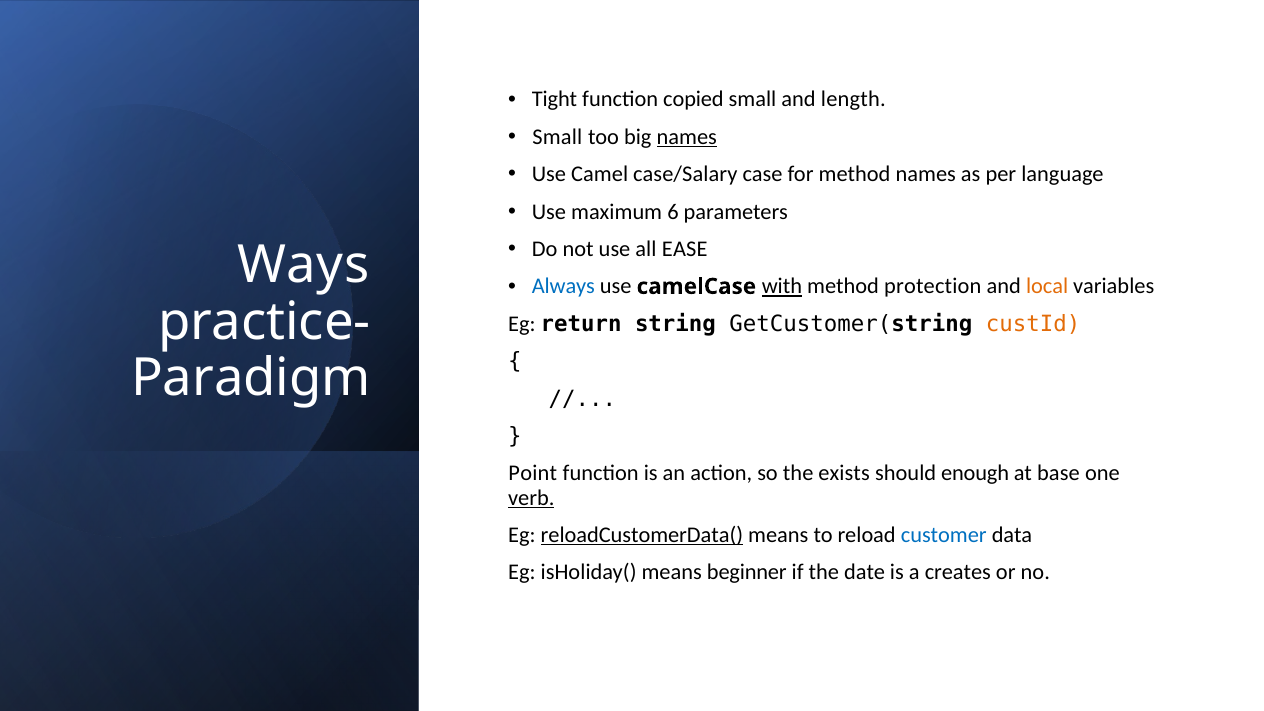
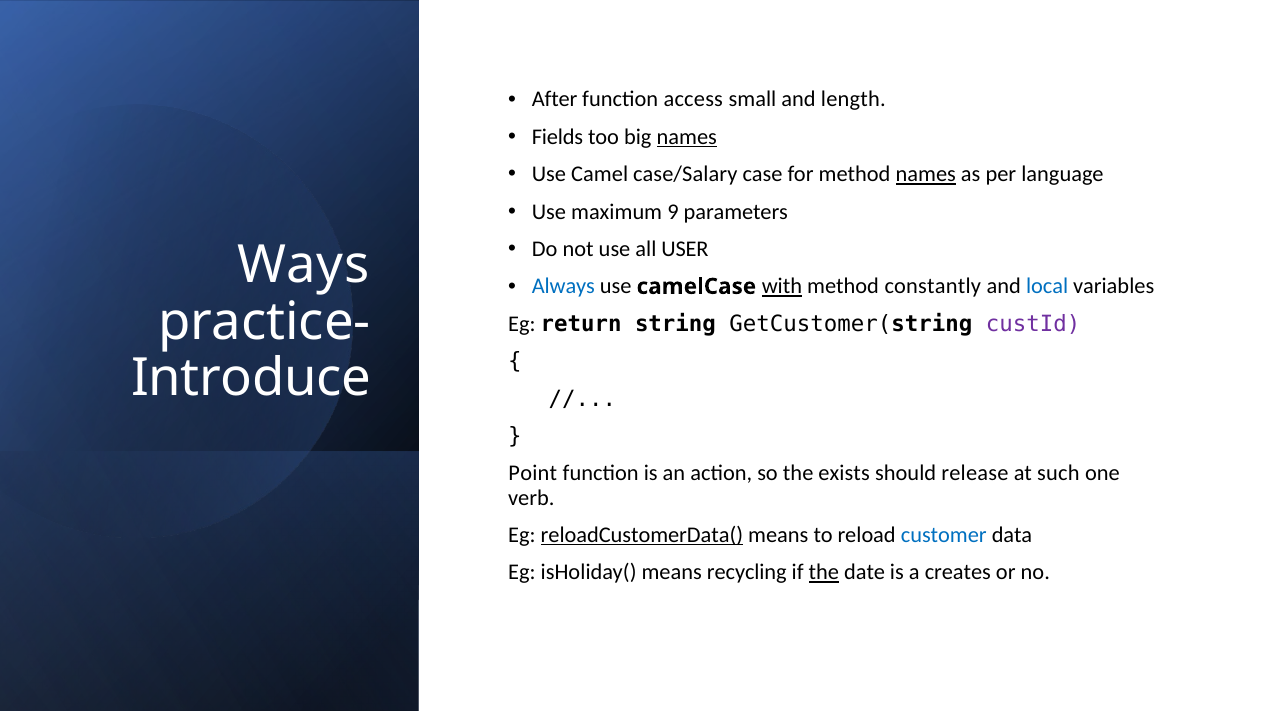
Tight: Tight -> After (555, 100)
copied: copied -> access (693, 100)
Small: Small -> Fields (558, 137)
names underline: none -> present (926, 174)
6: 6 -> 9 (673, 212)
EASE: EASE -> USER (685, 249)
protection: protection -> constantly (933, 286)
local colour: orange -> blue (1047, 286)
custId colour: orange -> purple (1033, 324)
Paradigm: Paradigm -> Introduce (251, 379)
enough: enough -> release (975, 473)
base: base -> such (1058, 473)
verb underline: present -> none (531, 498)
beginner: beginner -> recycling (747, 572)
the underline: none -> present (824, 572)
